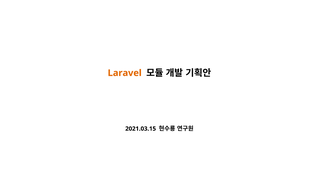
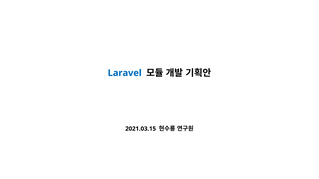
Laravel colour: orange -> blue (125, 73)
